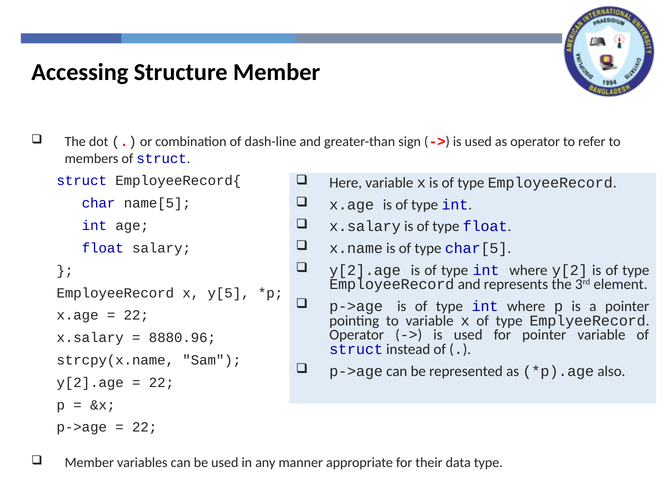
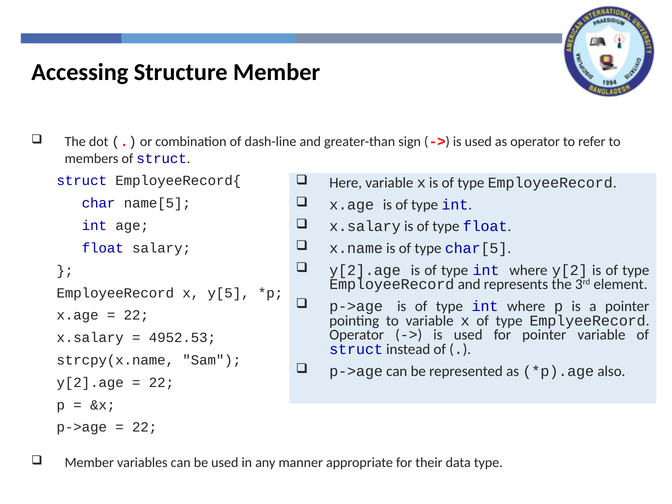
8880.96: 8880.96 -> 4952.53 (182, 338)
